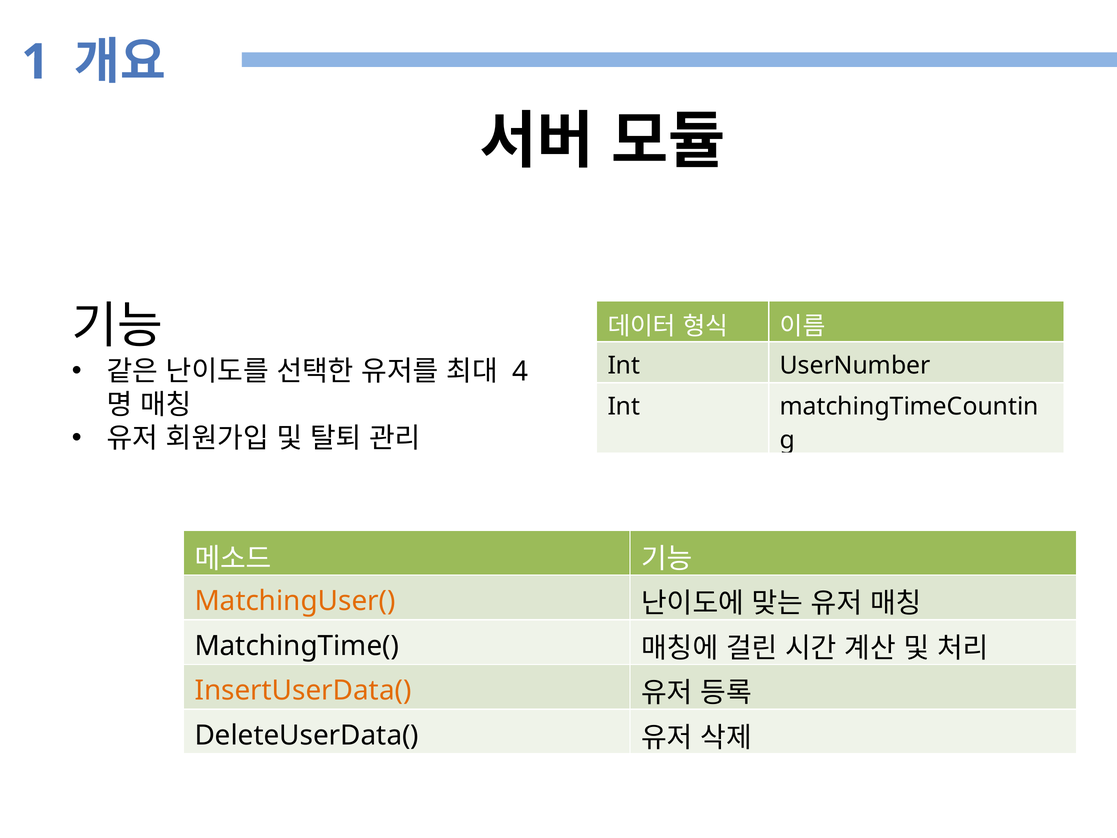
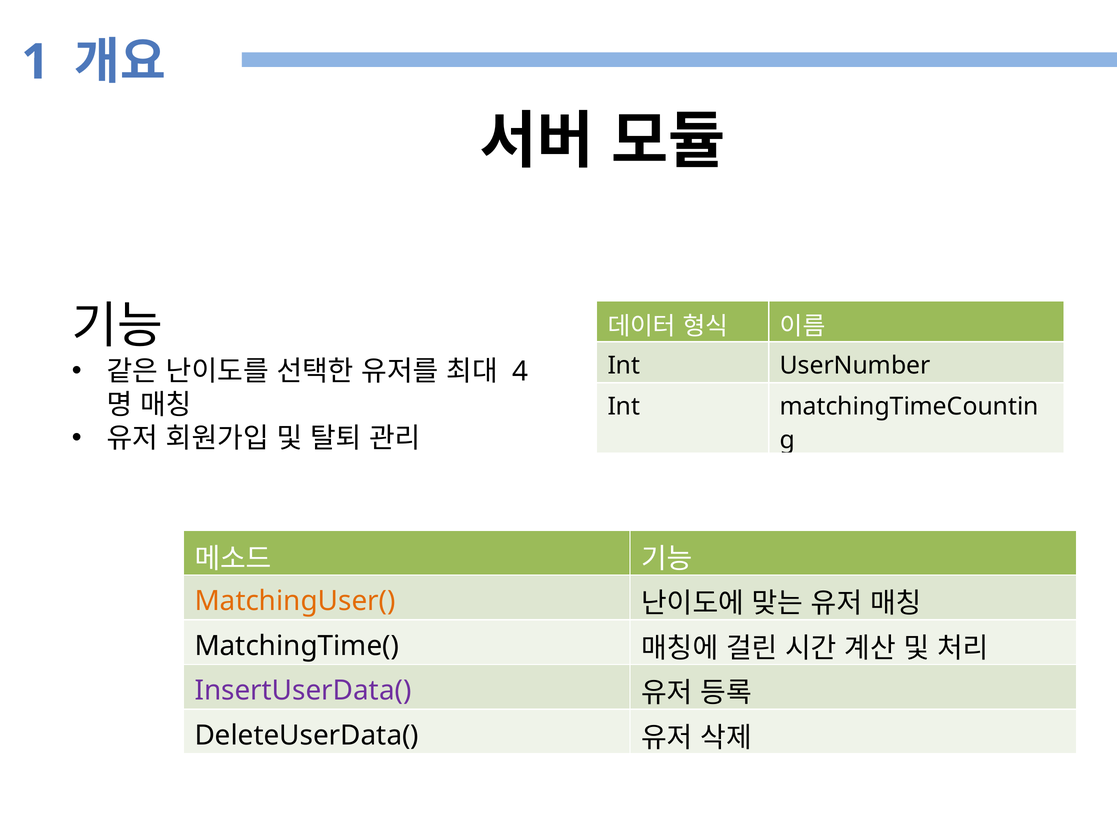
InsertUserData( colour: orange -> purple (303, 690)
